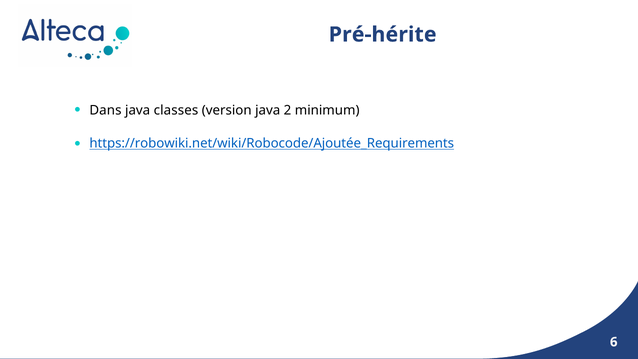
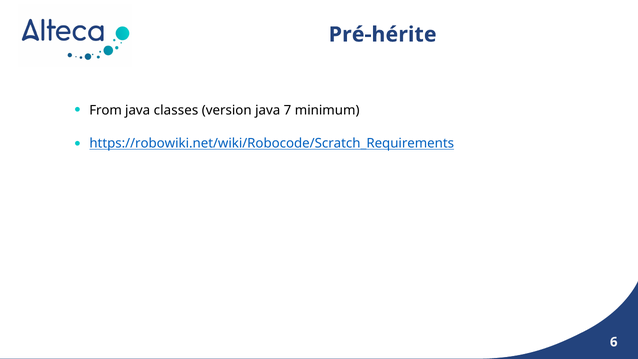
Dans: Dans -> From (106, 110)
2: 2 -> 7 (288, 110)
https://robowiki.net/wiki/Robocode/Ajoutée_Requirements: https://robowiki.net/wiki/Robocode/Ajoutée_Requirements -> https://robowiki.net/wiki/Robocode/Scratch_Requirements (272, 143)
